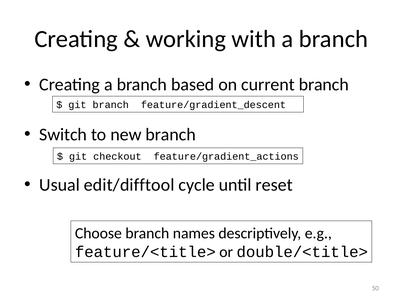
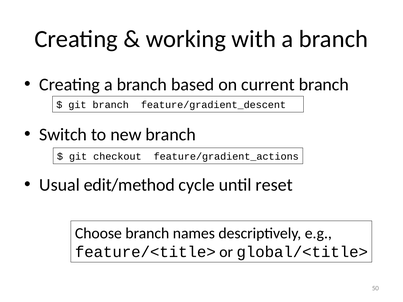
edit/difftool: edit/difftool -> edit/method (129, 185)
double/<title>: double/<title> -> global/<title> (302, 252)
